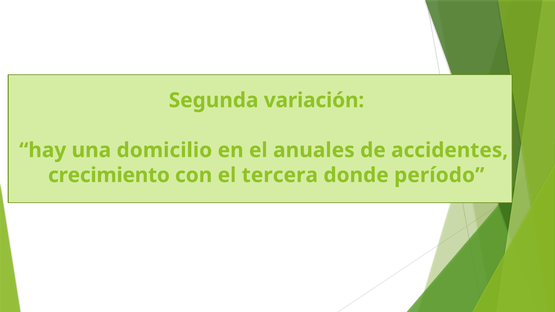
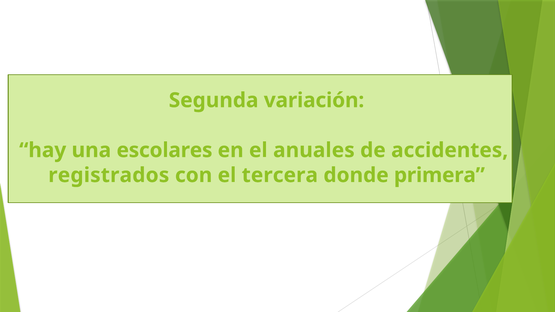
domicilio: domicilio -> escolares (164, 150)
crecimiento: crecimiento -> registrados (109, 175)
período: período -> primera (439, 175)
